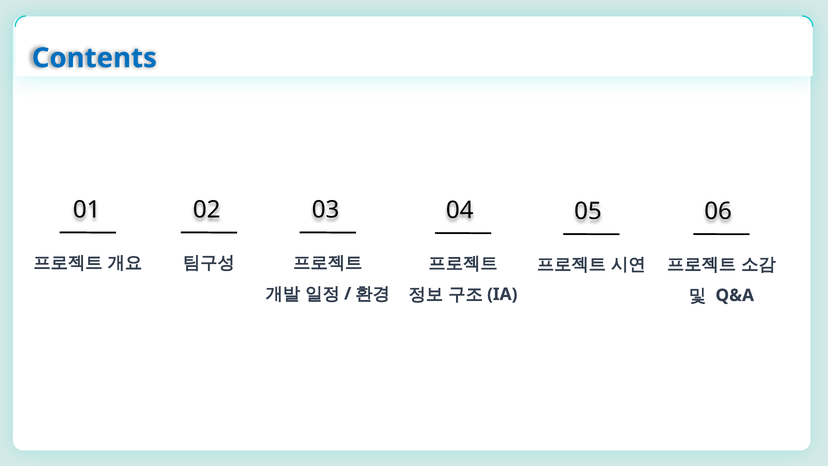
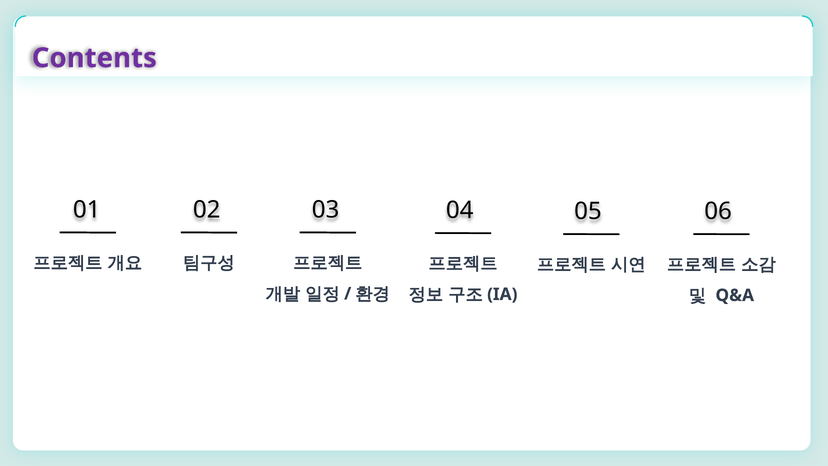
Contents colour: blue -> purple (94, 58)
